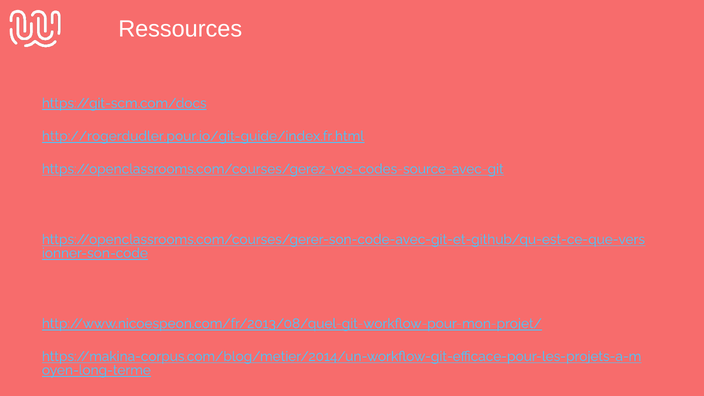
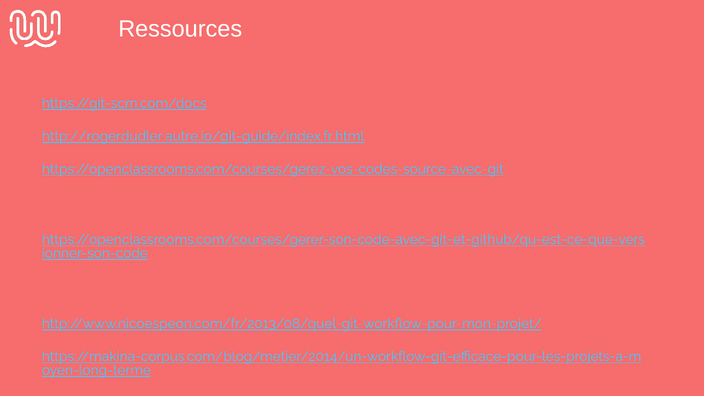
http://rogerdudler.pour.io/git-guide/index.fr.html: http://rogerdudler.pour.io/git-guide/index.fr.html -> http://rogerdudler.autre.io/git-guide/index.fr.html (203, 136)
